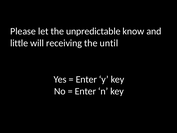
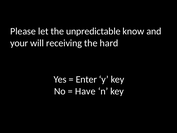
little: little -> your (19, 43)
until: until -> hard (109, 43)
Enter: Enter -> Have (85, 91)
